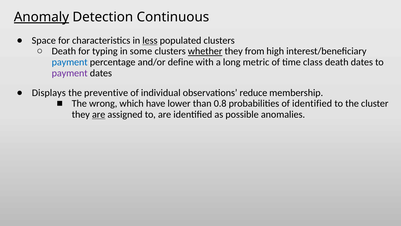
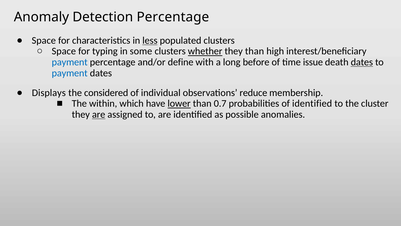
Anomaly underline: present -> none (41, 17)
Detection Continuous: Continuous -> Percentage (173, 17)
Death: Death -> Space (64, 51)
they from: from -> than (255, 51)
metric: metric -> before (256, 62)
class: class -> issue (313, 62)
dates underline: none -> present (362, 62)
payment colour: purple -> blue (70, 73)
preventive: preventive -> considered (106, 93)
wrong: wrong -> within (103, 103)
lower underline: none -> present (179, 103)
0.8: 0.8 -> 0.7 (220, 103)
